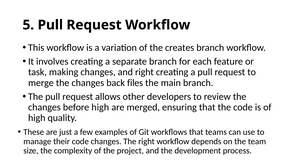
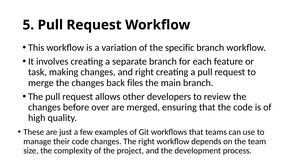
creates: creates -> specific (180, 47)
before high: high -> over (100, 107)
